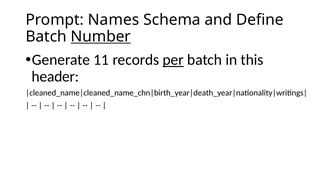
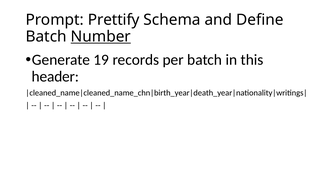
Names: Names -> Prettify (114, 20)
11: 11 -> 19 (101, 60)
per underline: present -> none (173, 60)
